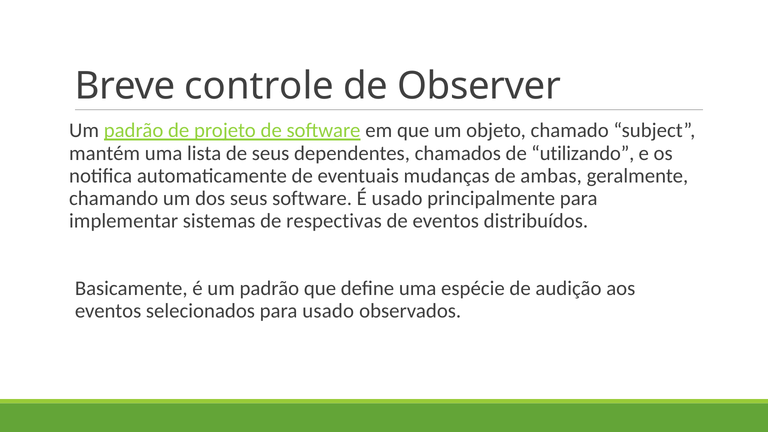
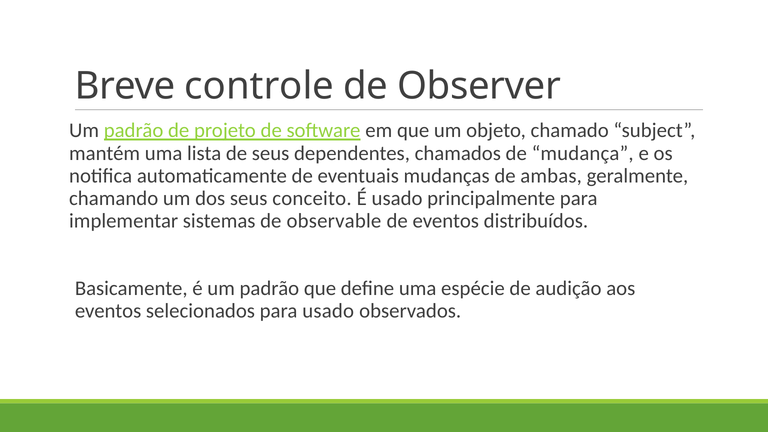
utilizando: utilizando -> mudança (583, 153)
seus software: software -> conceito (312, 198)
respectivas: respectivas -> observable (334, 221)
